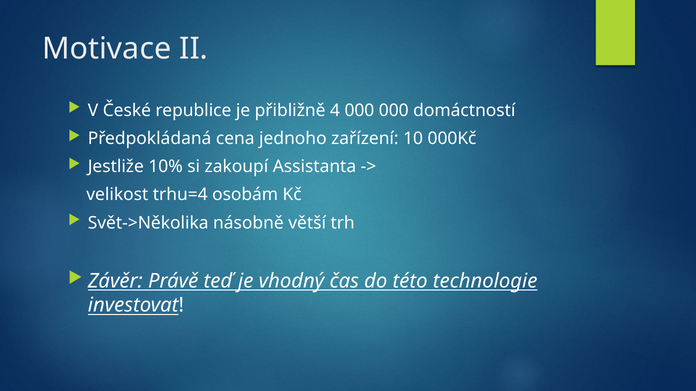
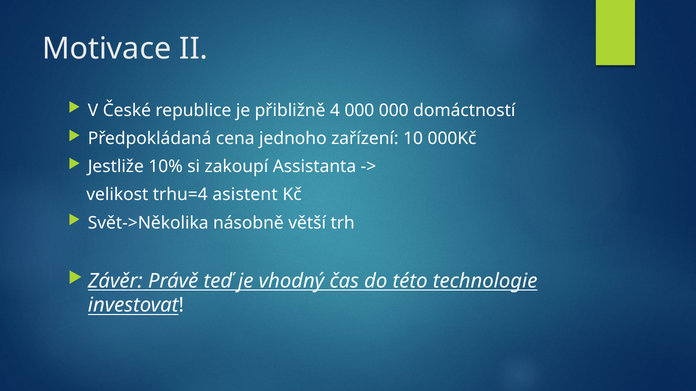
osobám: osobám -> asistent (245, 195)
